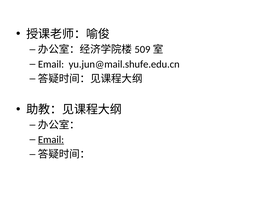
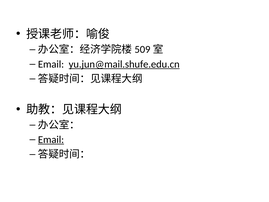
yu.jun@mail.shufe.edu.cn underline: none -> present (124, 64)
